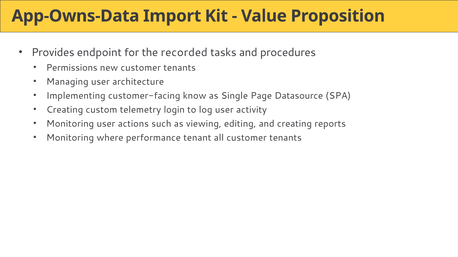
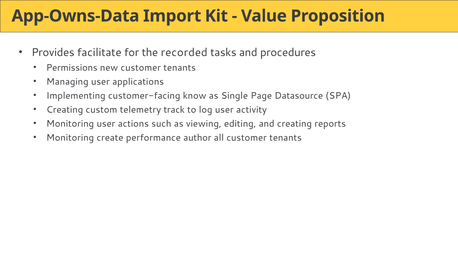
endpoint: endpoint -> facilitate (99, 53)
architecture: architecture -> applications (138, 82)
login: login -> track (174, 110)
where: where -> create (110, 138)
tenant: tenant -> author (197, 138)
